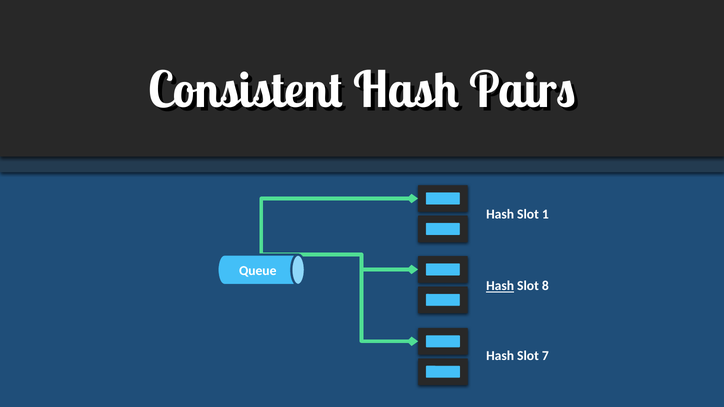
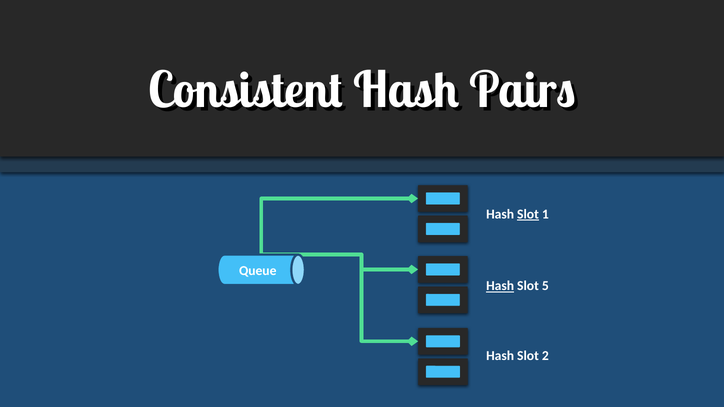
Slot underline: none -> present (528, 214)
8: 8 -> 5 (545, 286)
7: 7 -> 2 (545, 356)
